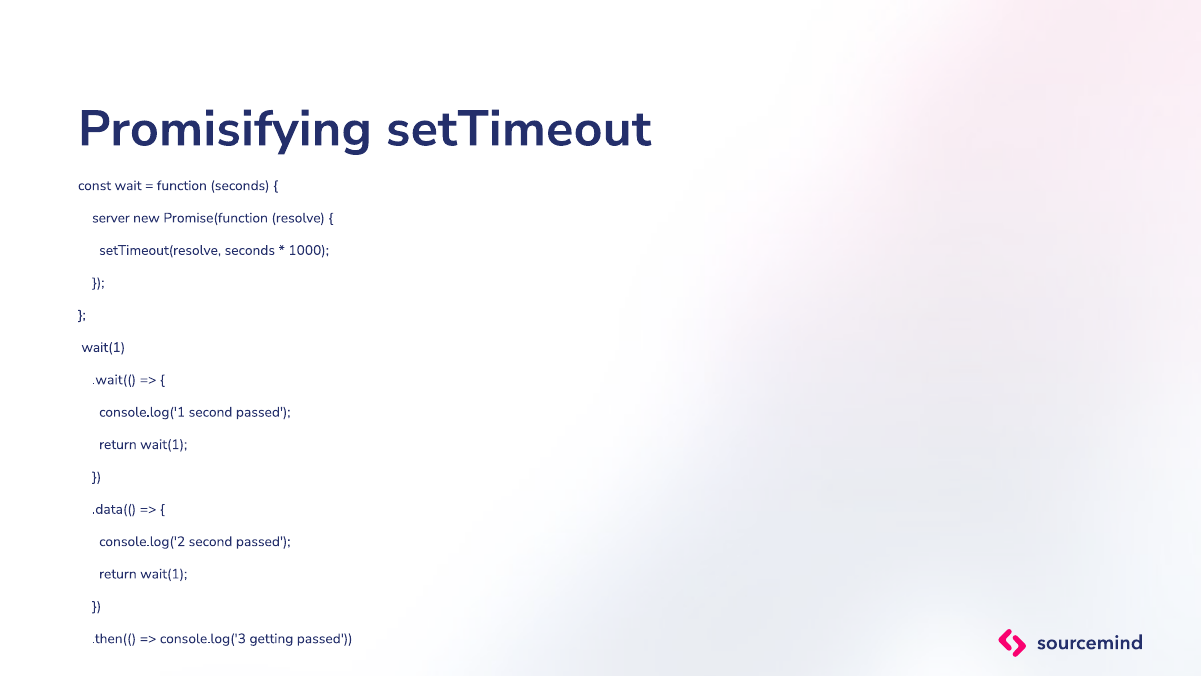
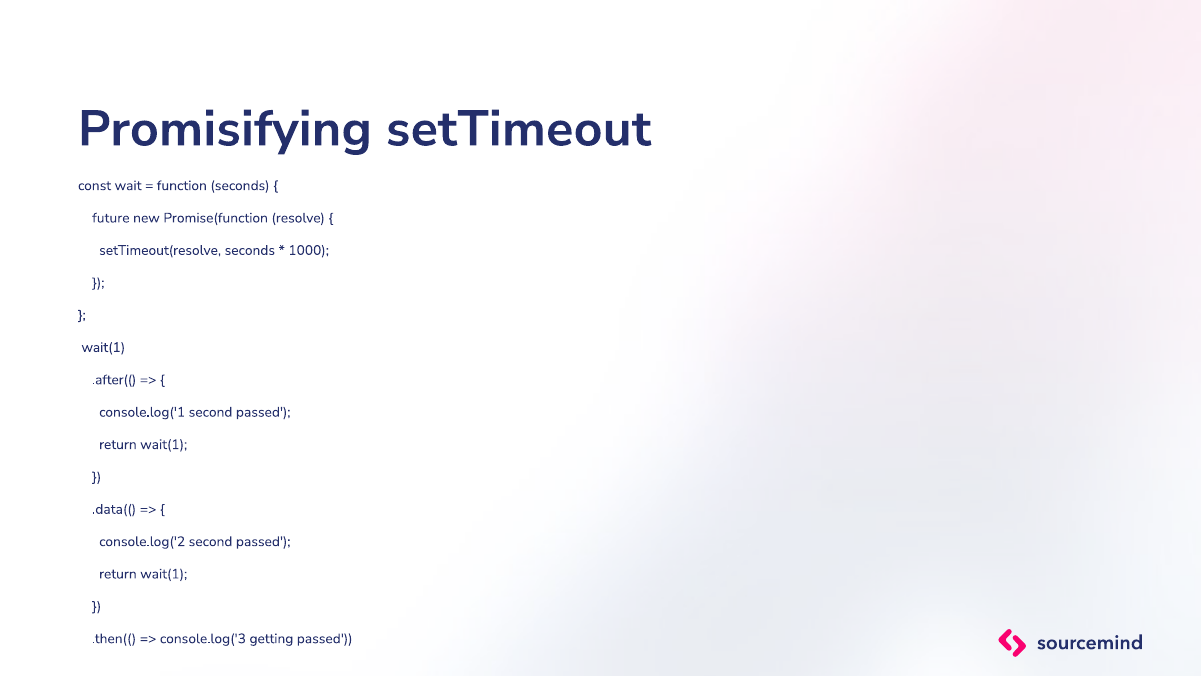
server: server -> future (111, 218)
.wait((: .wait(( -> .after(( (114, 380)
